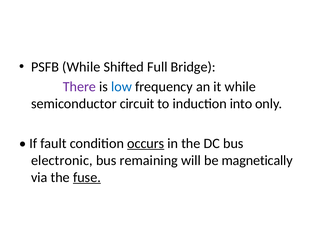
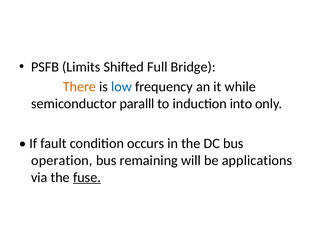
PSFB While: While -> Limits (81, 67)
There colour: purple -> orange (79, 87)
circuit: circuit -> paralll (137, 103)
occurs underline: present -> none (146, 143)
electronic: electronic -> operation (62, 160)
magnetically: magnetically -> applications (257, 160)
